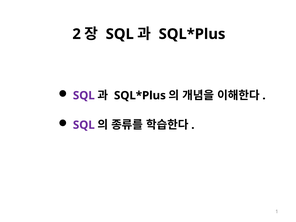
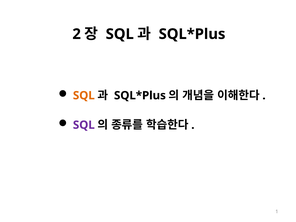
SQL colour: purple -> orange (84, 96)
